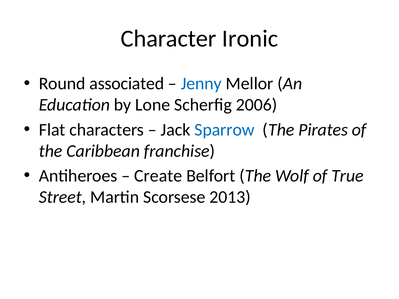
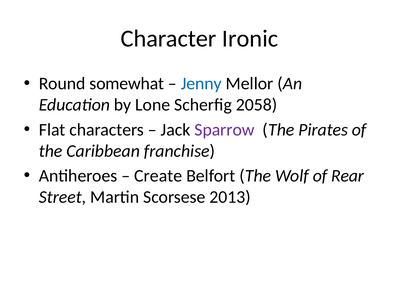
associated: associated -> somewhat (127, 84)
2006: 2006 -> 2058 (257, 105)
Sparrow colour: blue -> purple (224, 130)
True: True -> Rear (348, 176)
